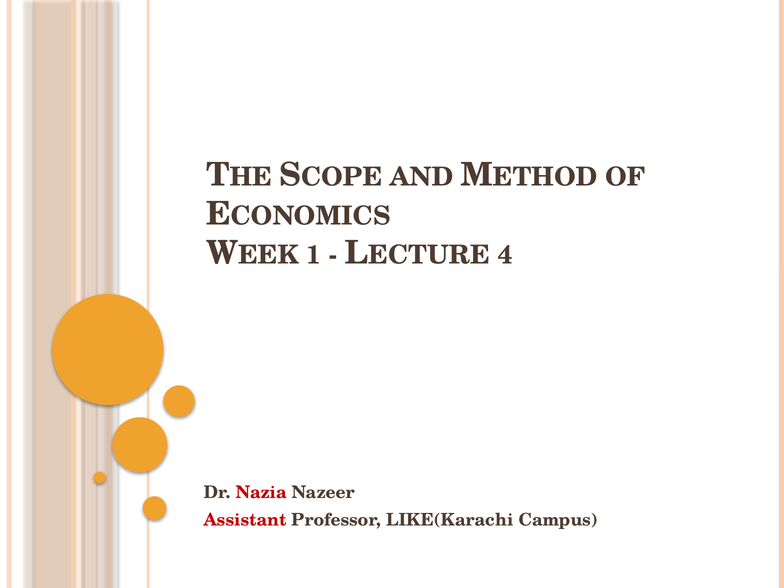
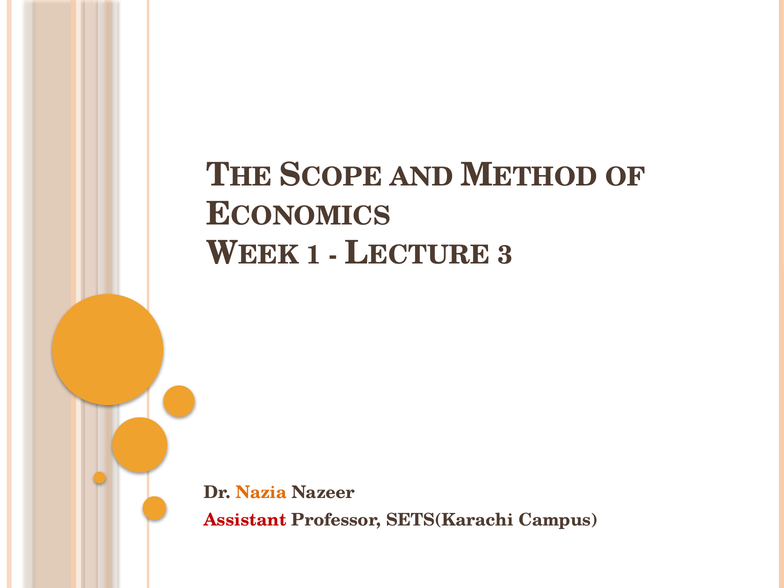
4: 4 -> 3 (505, 255)
Nazia colour: red -> orange (261, 492)
LIKE(Karachi: LIKE(Karachi -> SETS(Karachi (450, 520)
